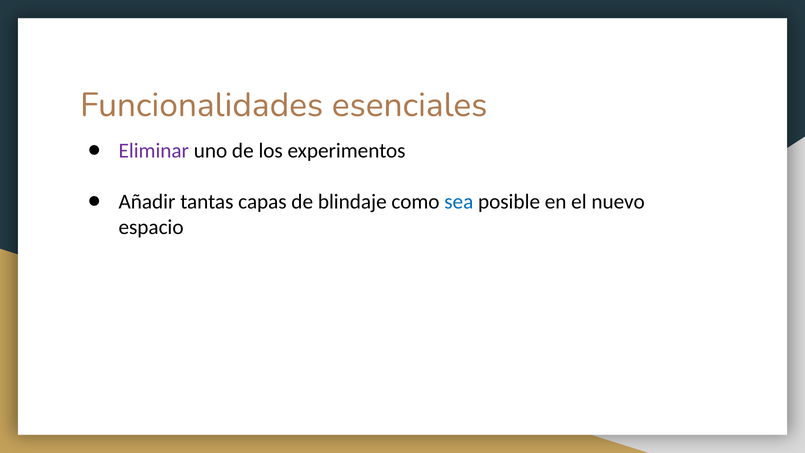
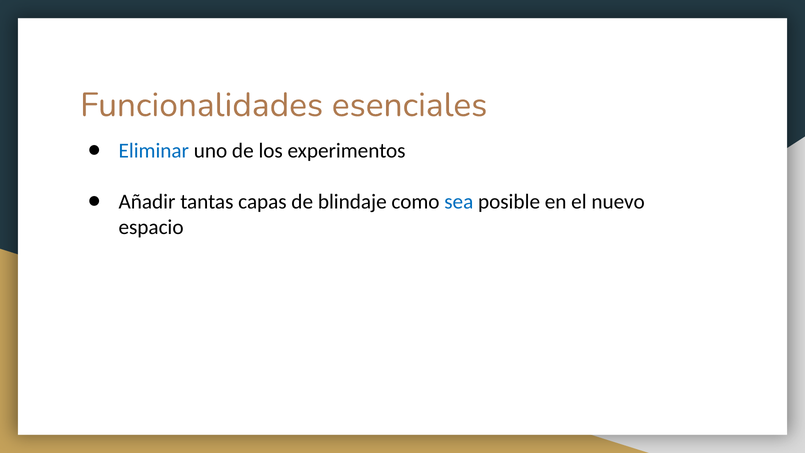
Eliminar colour: purple -> blue (154, 151)
